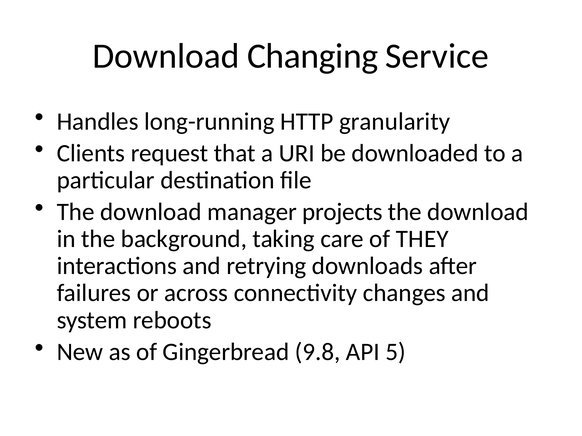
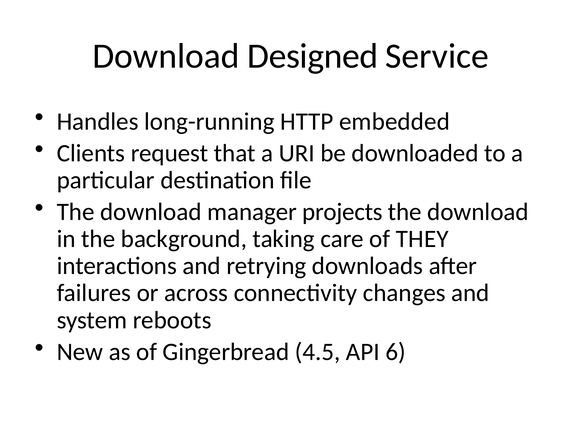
Changing: Changing -> Designed (313, 56)
granularity: granularity -> embedded (395, 122)
9.8: 9.8 -> 4.5 (318, 352)
5: 5 -> 6 (395, 352)
